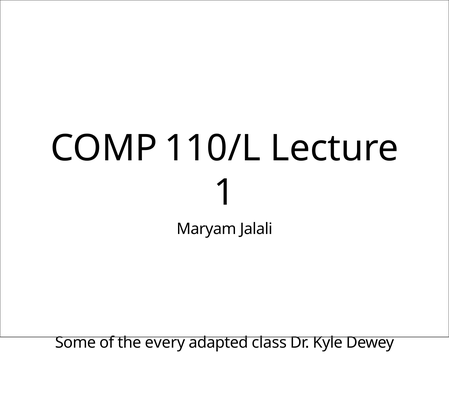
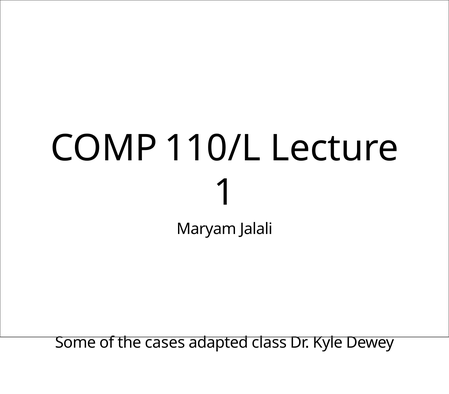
every: every -> cases (165, 342)
